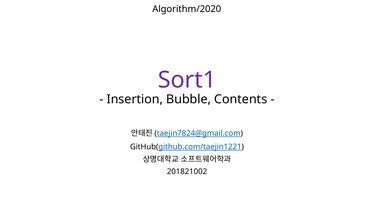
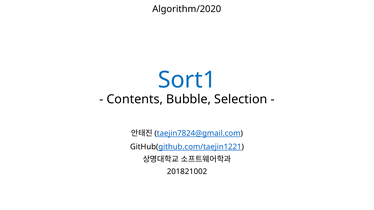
Sort1 colour: purple -> blue (187, 80)
Insertion: Insertion -> Contents (135, 99)
Contents: Contents -> Selection (241, 99)
